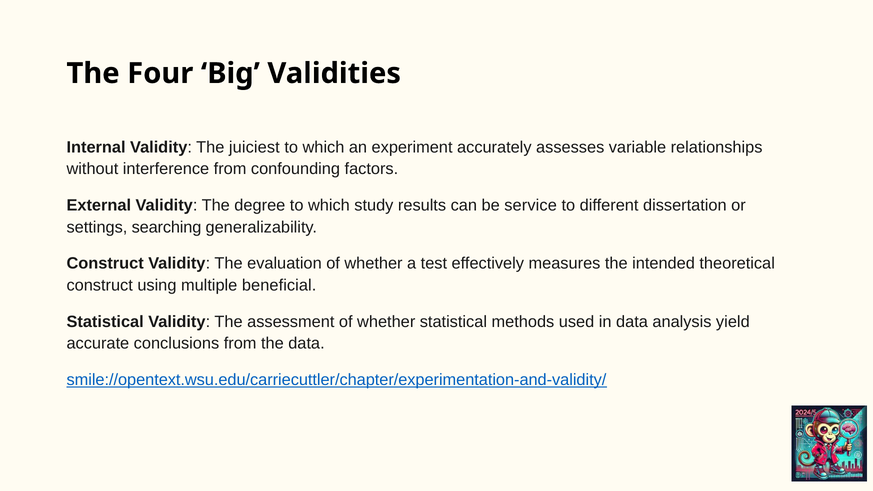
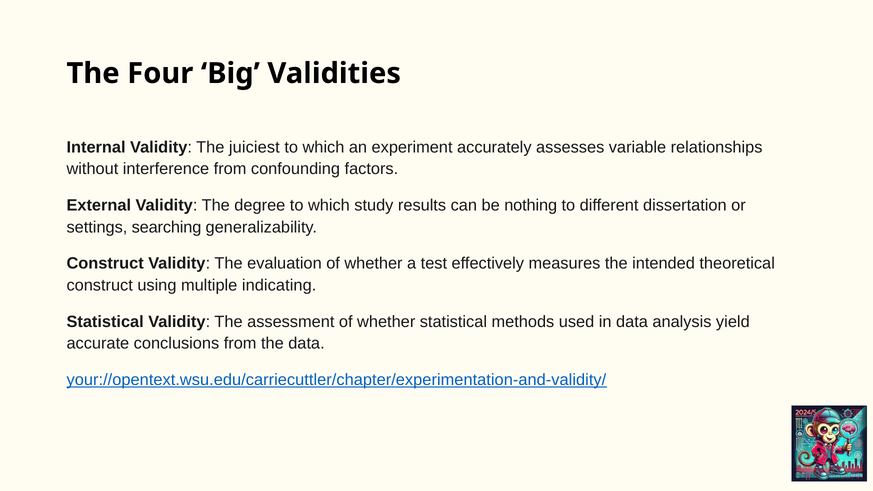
service: service -> nothing (531, 205)
beneficial: beneficial -> indicating (279, 285)
smile://opentext.wsu.edu/carriecuttler/chapter/experimentation-and-validity/: smile://opentext.wsu.edu/carriecuttler/chapter/experimentation-and-validity/ -> your://opentext.wsu.edu/carriecuttler/chapter/experimentation-and-validity/ (336, 380)
